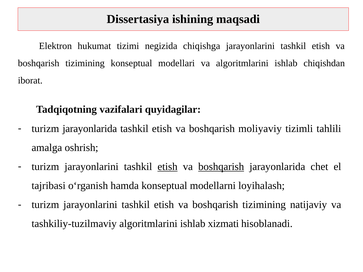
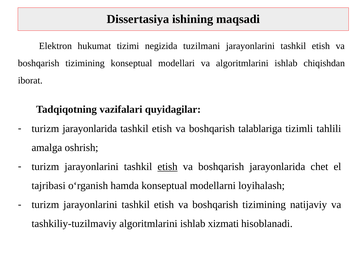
chiqishga: chiqishga -> tuzilmani (202, 46)
moliyaviy: moliyaviy -> talablariga (260, 129)
boshqarish underline: present -> none (221, 167)
